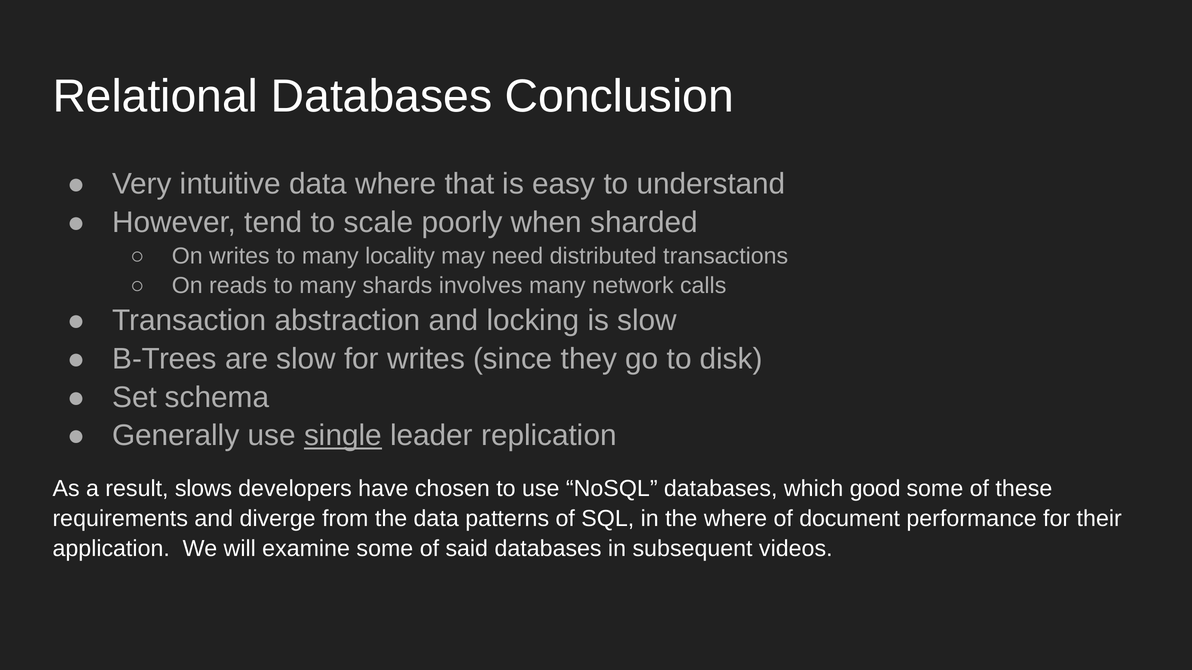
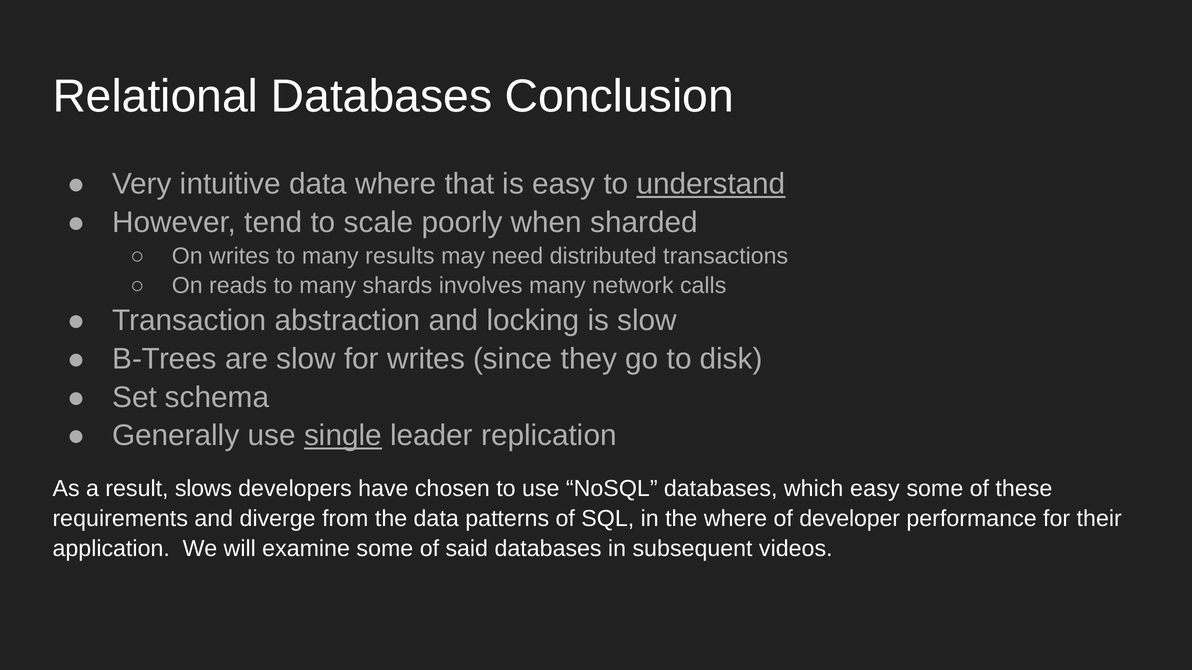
understand underline: none -> present (711, 184)
locality: locality -> results (400, 256)
which good: good -> easy (875, 489)
document: document -> developer (850, 519)
